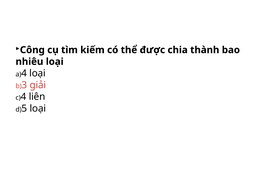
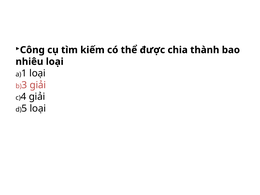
4: 4 -> 1 (24, 73)
4 liên: liên -> giải (37, 97)
